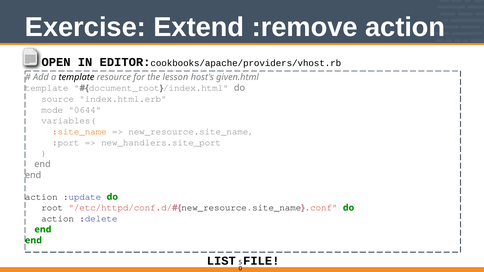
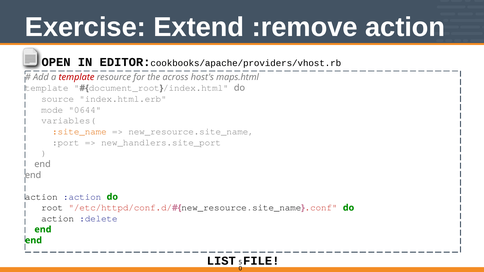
template colour: black -> red (76, 77)
lesson: lesson -> across (175, 77)
given.html: given.html -> maps.html (238, 77)
:update: :update -> :action (82, 197)
